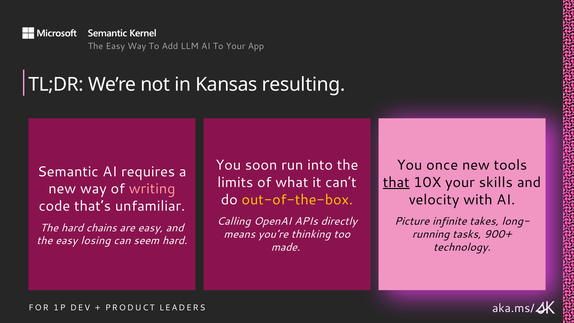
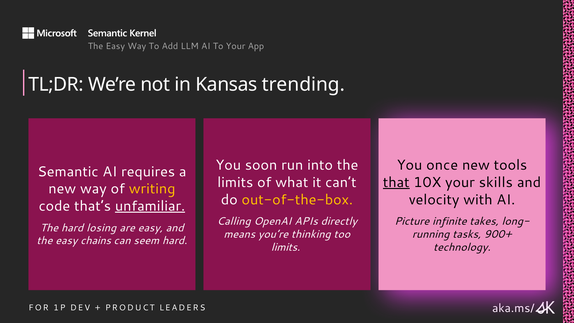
resulting: resulting -> trending (303, 85)
writing colour: pink -> yellow (152, 189)
unfamiliar underline: none -> present (150, 206)
chains: chains -> losing (101, 228)
losing: losing -> chains (96, 241)
made: made -> limits (286, 247)
